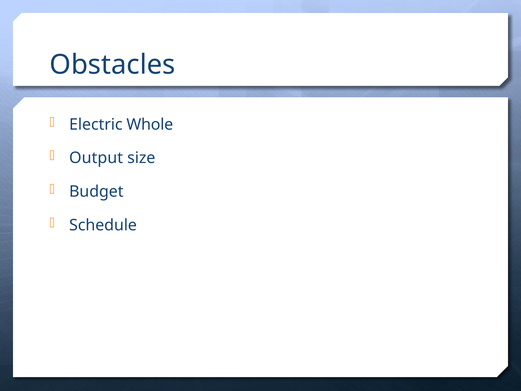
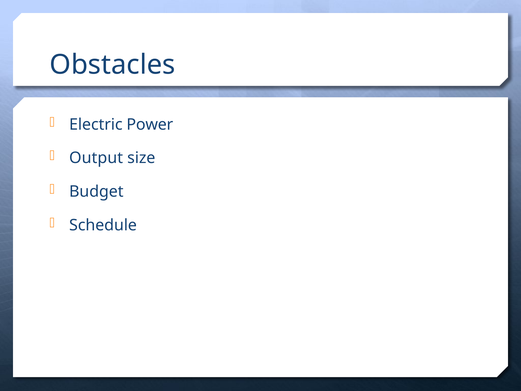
Whole: Whole -> Power (150, 124)
